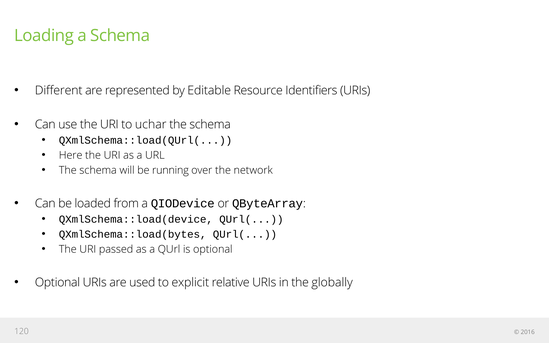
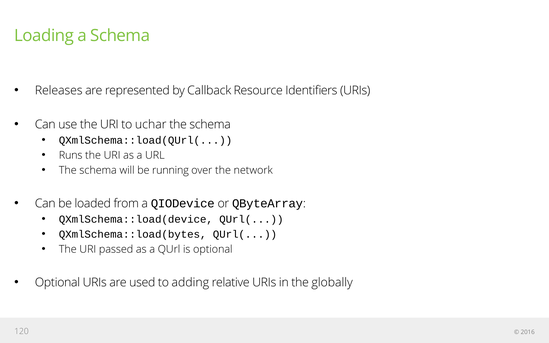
Different: Different -> Releases (59, 90)
Editable: Editable -> Callback (209, 90)
Here: Here -> Runs (71, 155)
explicit: explicit -> adding (190, 283)
